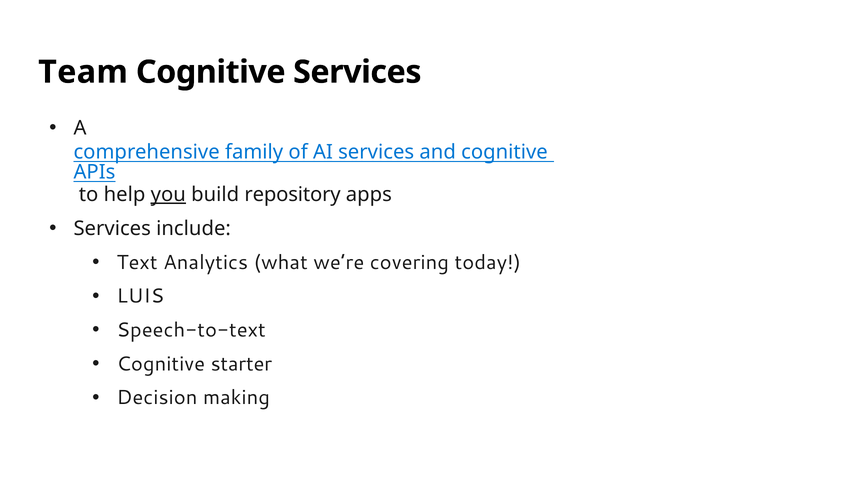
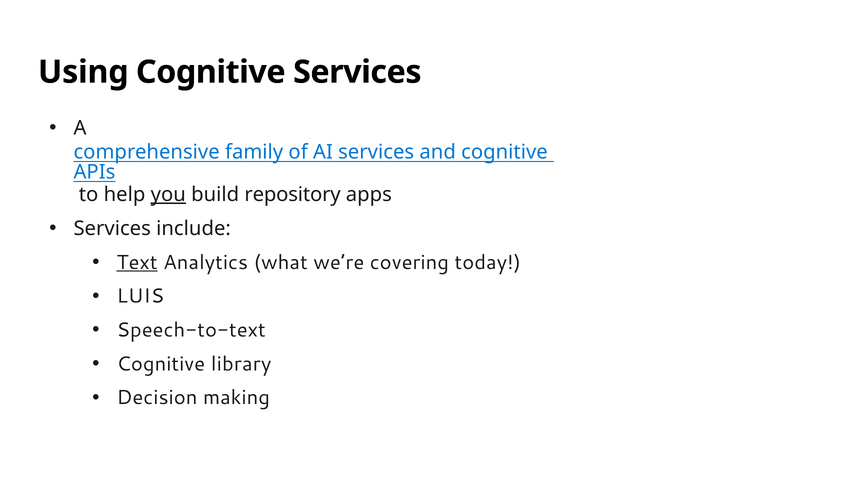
Team: Team -> Using (83, 72)
Text underline: none -> present (137, 262)
starter: starter -> library (241, 364)
